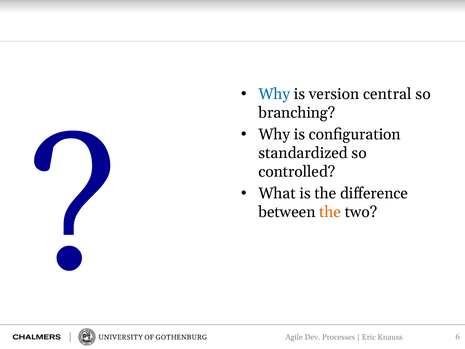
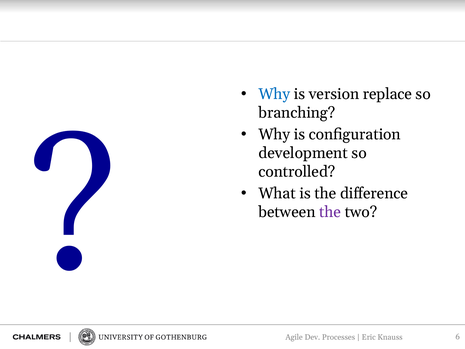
central: central -> replace (387, 94)
standardized: standardized -> development (303, 153)
the colour: orange -> purple (330, 212)
